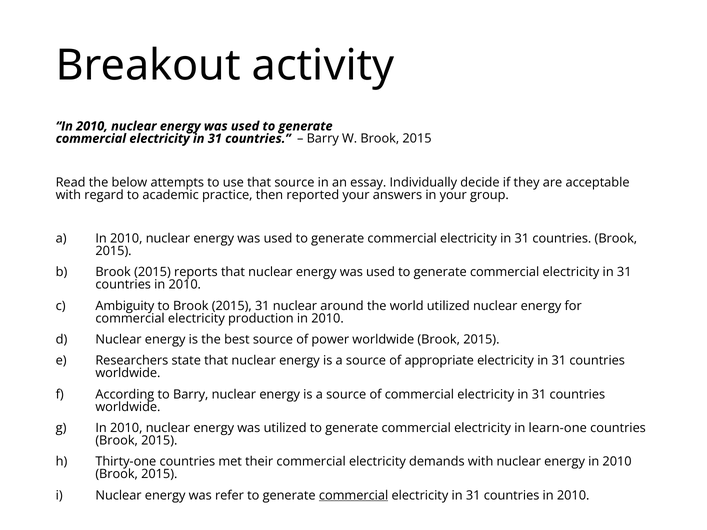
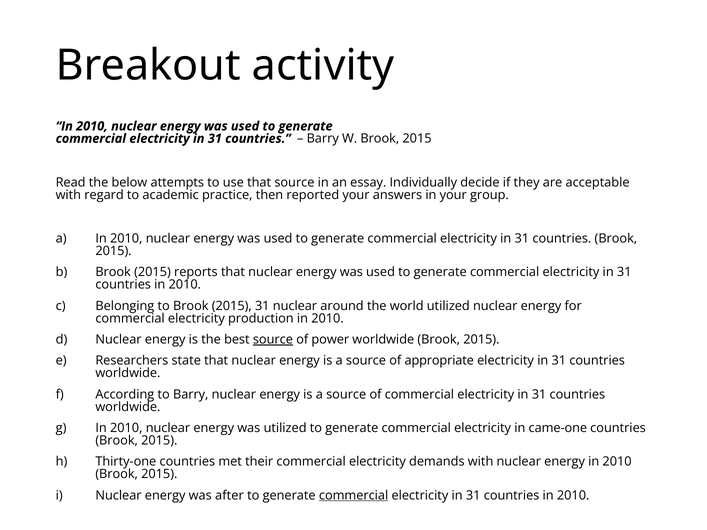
Ambiguity: Ambiguity -> Belonging (125, 306)
source underline: none -> present (273, 340)
learn-one: learn-one -> came-one (558, 428)
refer: refer -> after (229, 496)
